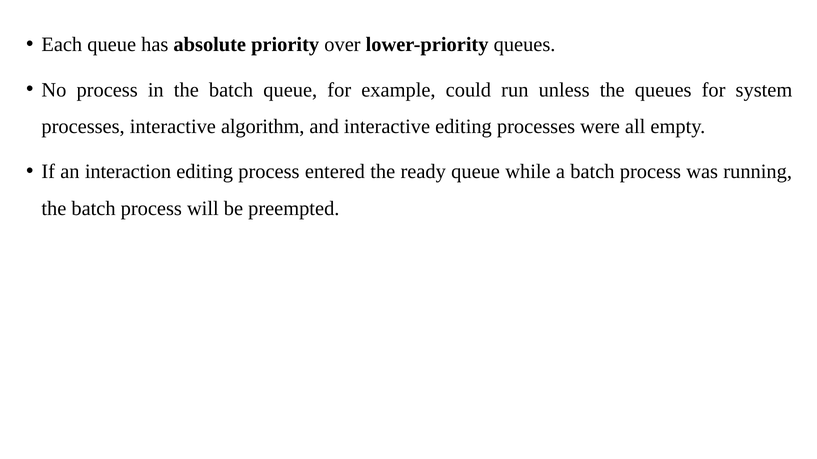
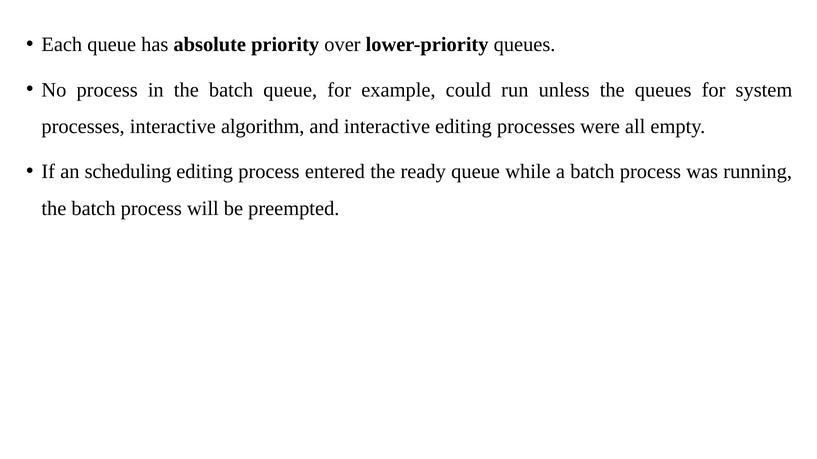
interaction: interaction -> scheduling (128, 172)
